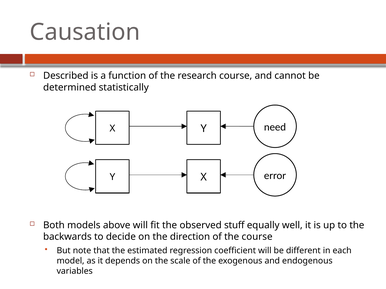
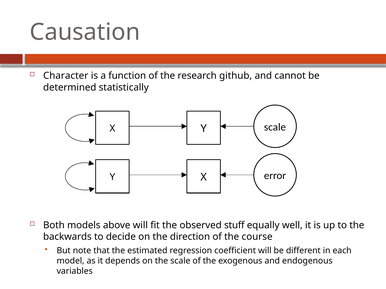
Described: Described -> Character (66, 76)
research course: course -> github (236, 76)
Y need: need -> scale (275, 127)
